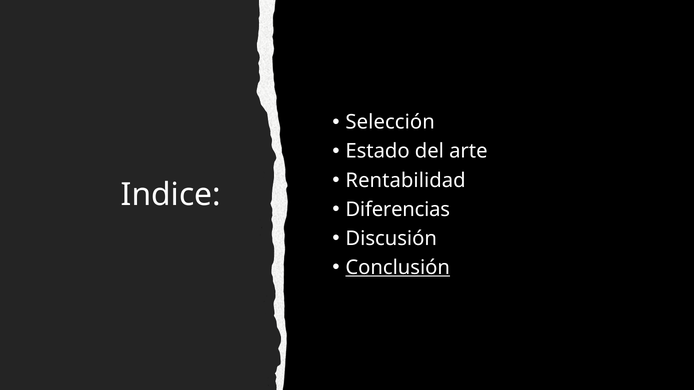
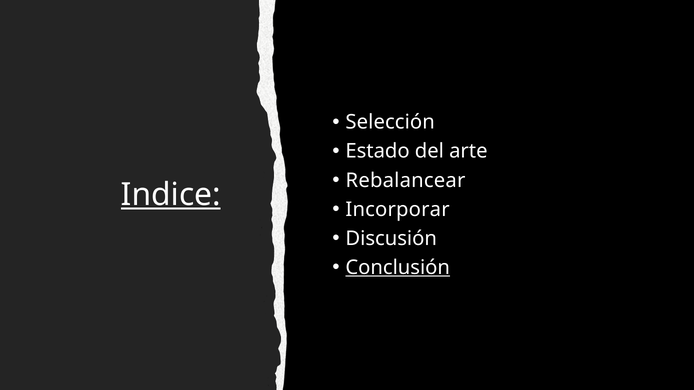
Rentabilidad: Rentabilidad -> Rebalancear (406, 181)
Indice underline: none -> present (171, 195)
Diferencias: Diferencias -> Incorporar (398, 210)
